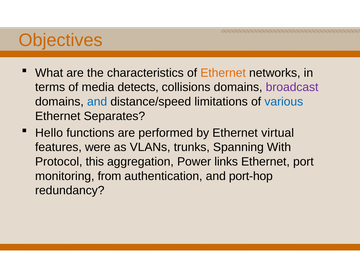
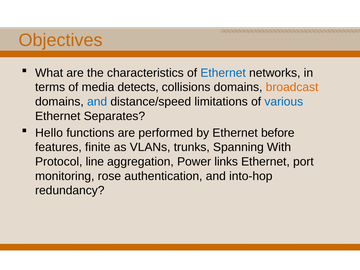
Ethernet colour: orange -> blue (223, 73)
broadcast colour: purple -> orange (292, 87)
virtual: virtual -> before (278, 133)
were: were -> finite (98, 147)
this: this -> line (95, 162)
from: from -> rose (109, 176)
port-hop: port-hop -> into-hop (251, 176)
